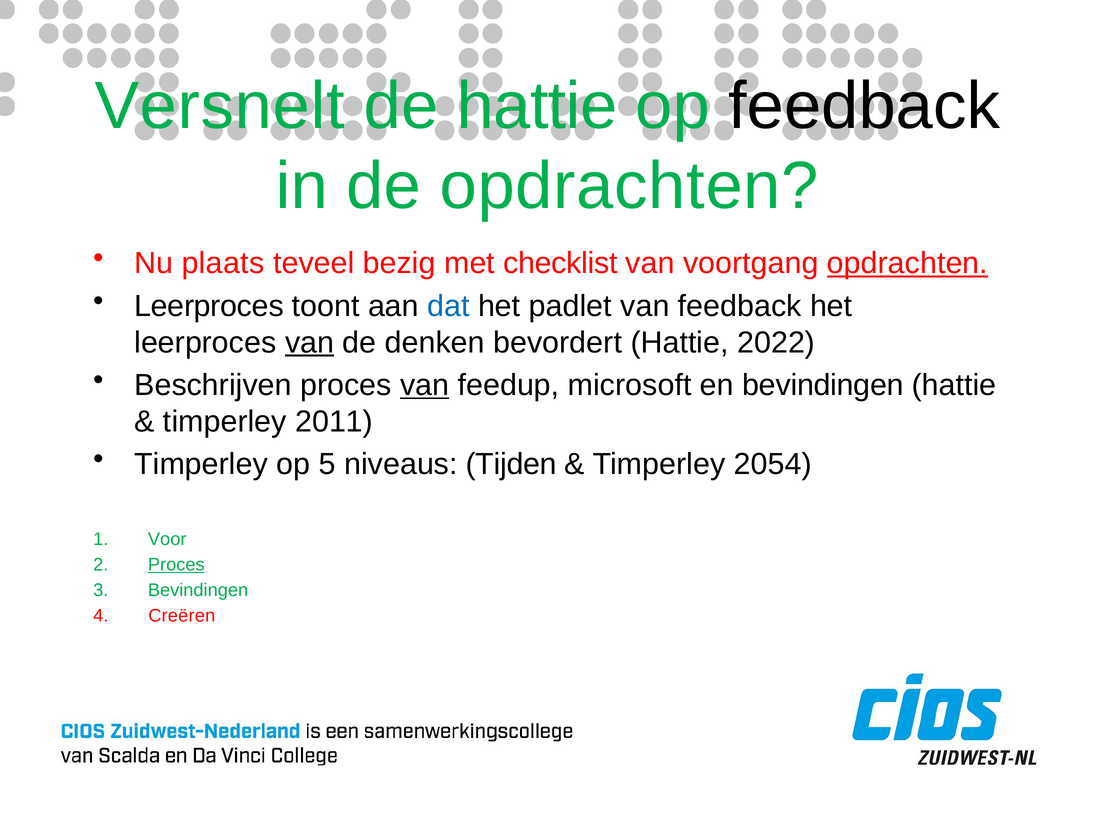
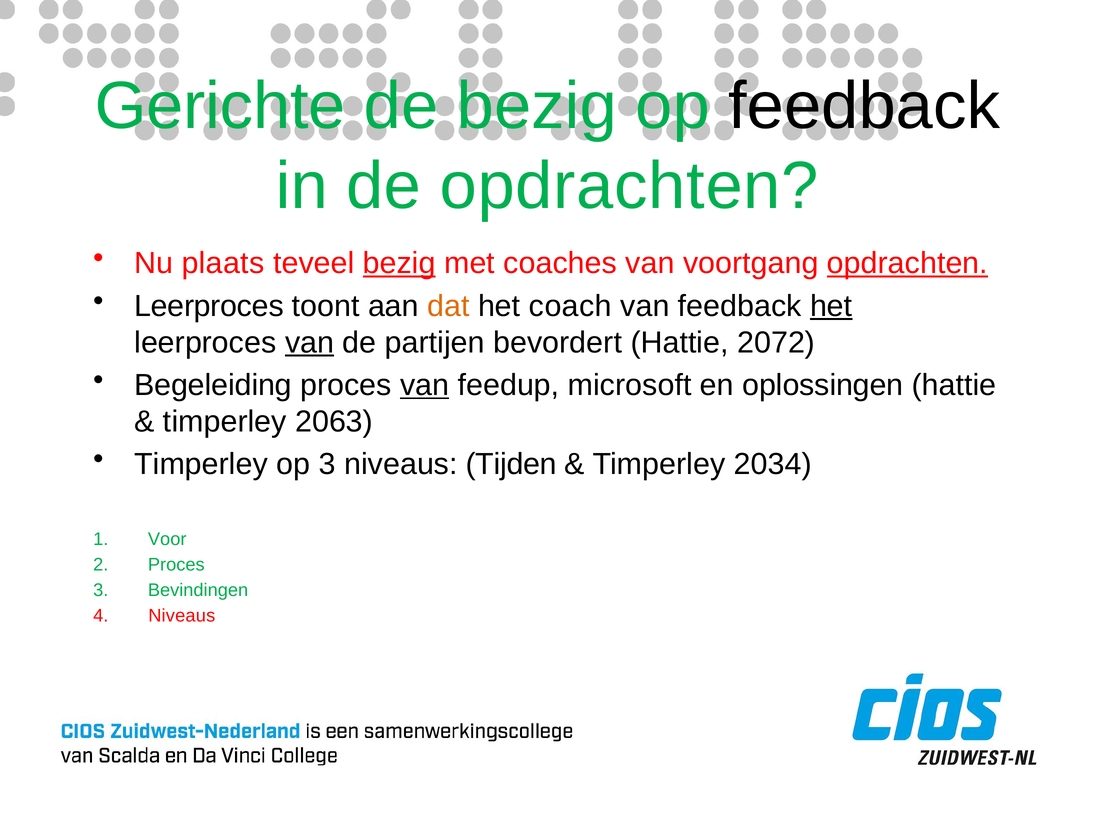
Versnelt: Versnelt -> Gerichte (220, 106)
de hattie: hattie -> bezig (537, 106)
bezig underline: none -> present (399, 263)
checklist: checklist -> coaches (560, 263)
dat colour: blue -> orange (448, 306)
padlet: padlet -> coach (570, 306)
het underline: none -> present (831, 306)
denken: denken -> partijen (435, 343)
2022: 2022 -> 2072 (776, 343)
Beschrijven: Beschrijven -> Begeleiding (213, 385)
en bevindingen: bevindingen -> oplossingen (823, 385)
2011: 2011 -> 2063 (334, 422)
op 5: 5 -> 3 (327, 464)
2054: 2054 -> 2034 (773, 464)
Proces underline: present -> none (176, 565)
4 Creëren: Creëren -> Niveaus (182, 616)
